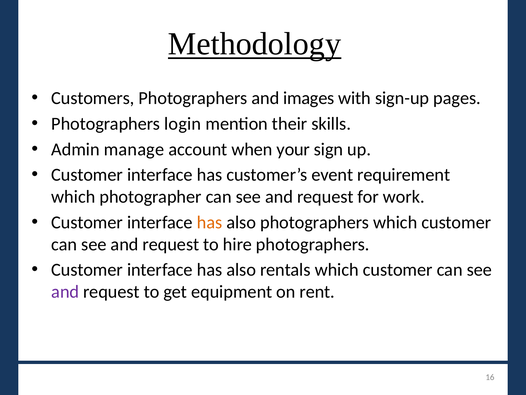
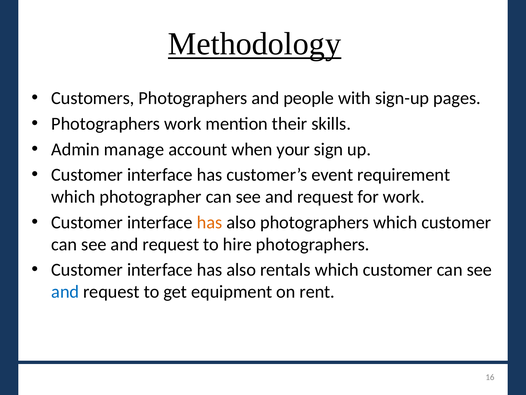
images: images -> people (309, 98)
Photographers login: login -> work (183, 124)
and colour: purple -> blue (65, 291)
